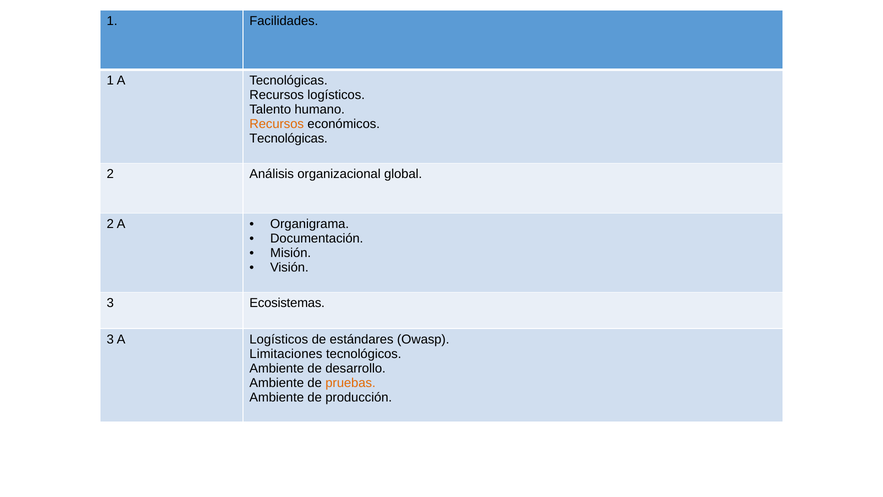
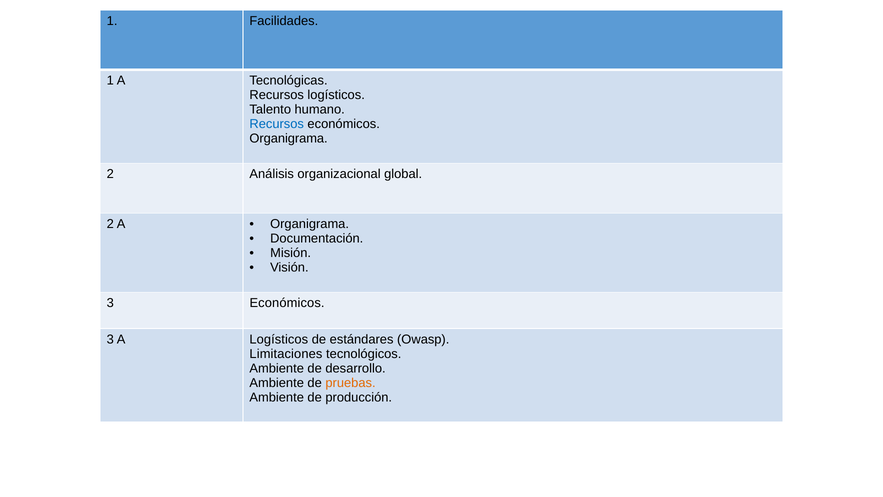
Recursos colour: orange -> blue (277, 124)
Tecnológicas: Tecnológicas -> Organigrama (289, 138)
3 Ecosistemas: Ecosistemas -> Económicos (287, 303)
